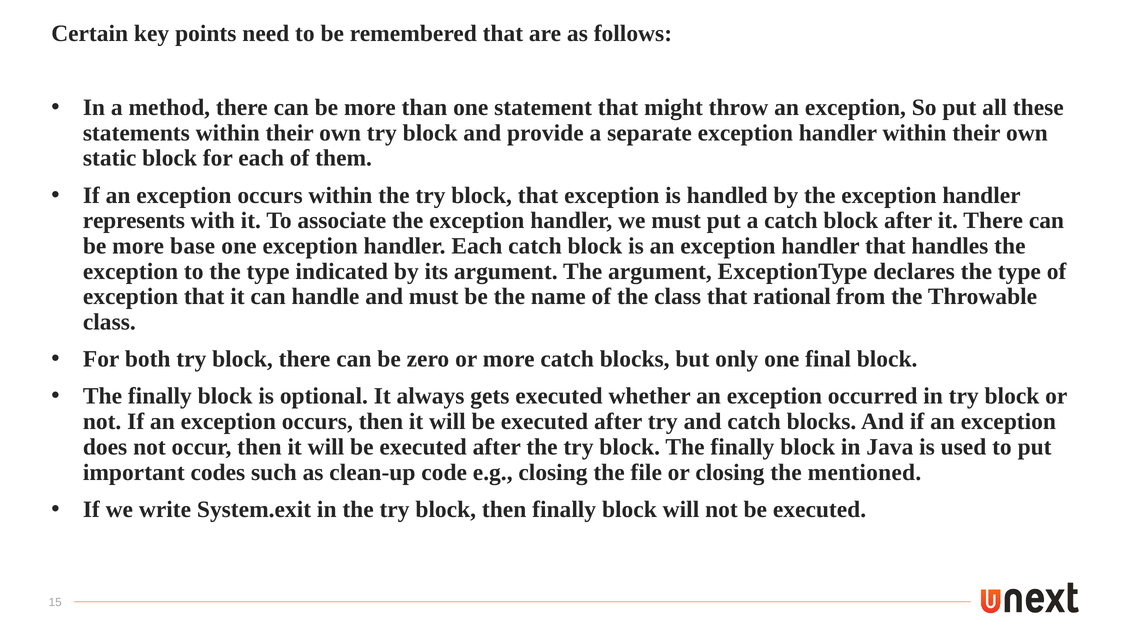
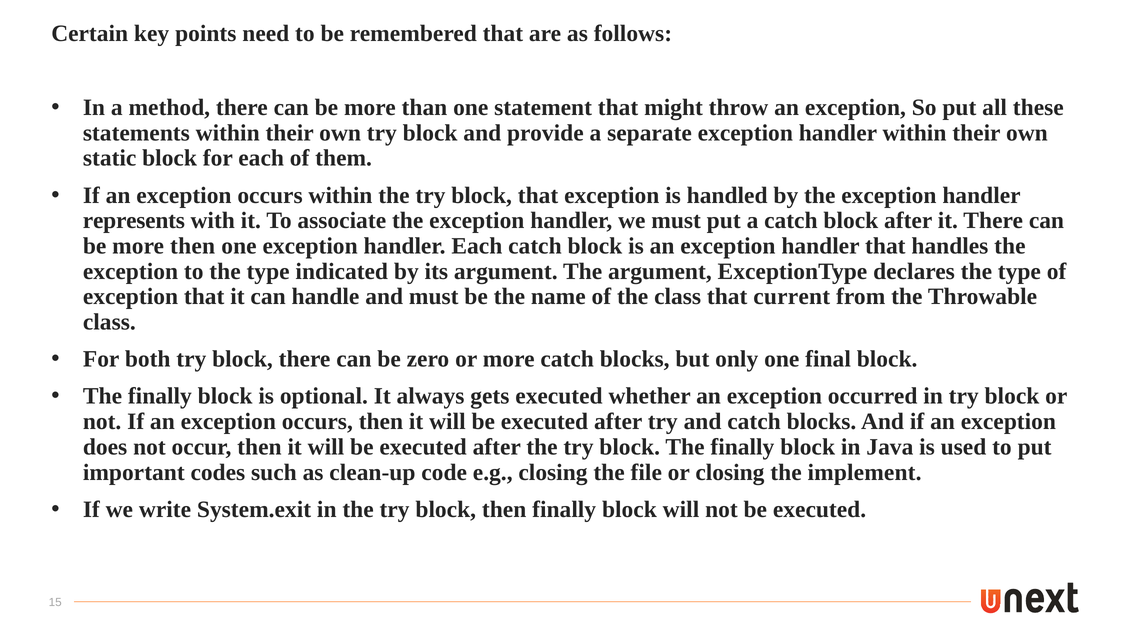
more base: base -> then (193, 246)
rational: rational -> current (792, 297)
mentioned: mentioned -> implement (865, 473)
